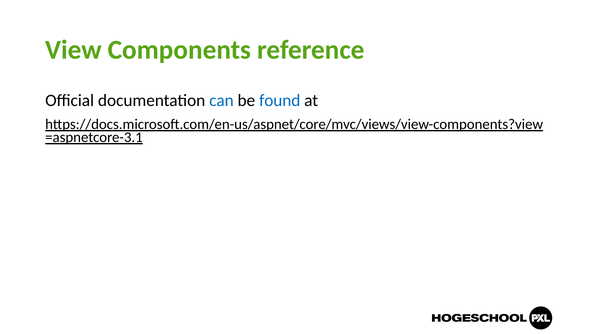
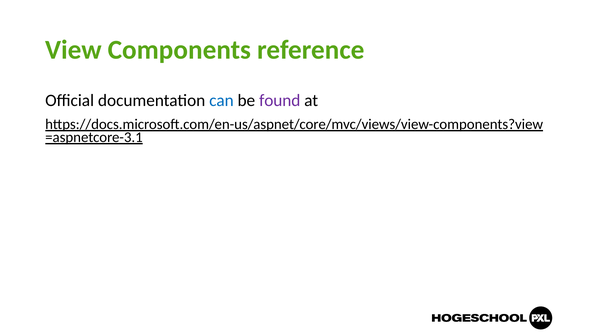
found colour: blue -> purple (280, 100)
